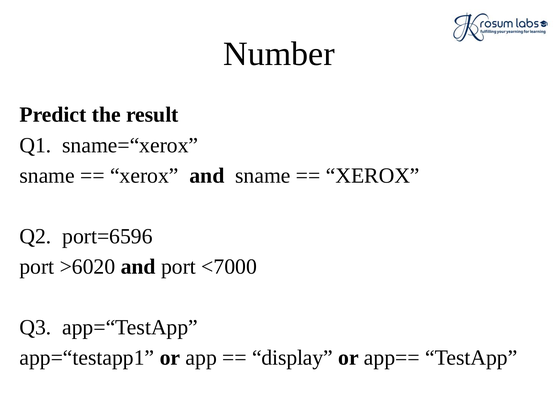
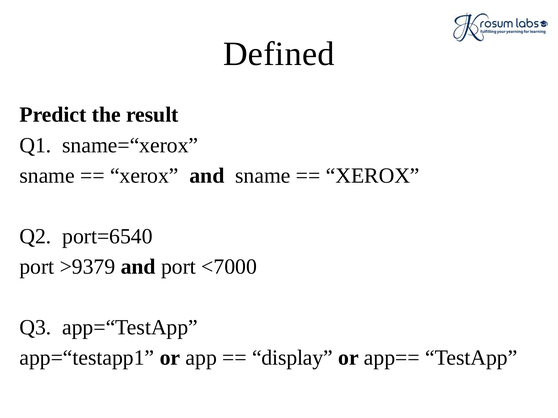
Number: Number -> Defined (279, 54)
port=6596: port=6596 -> port=6540 (107, 237)
>6020: >6020 -> >9379 (88, 267)
